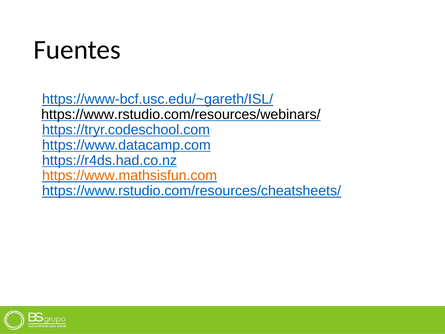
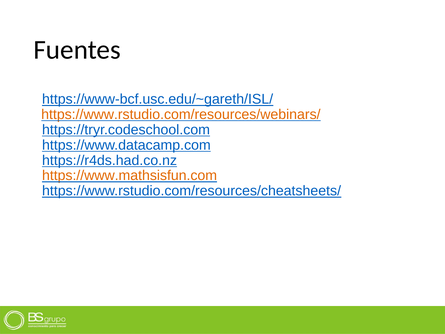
https://www.rstudio.com/resources/webinars/ colour: black -> orange (181, 114)
